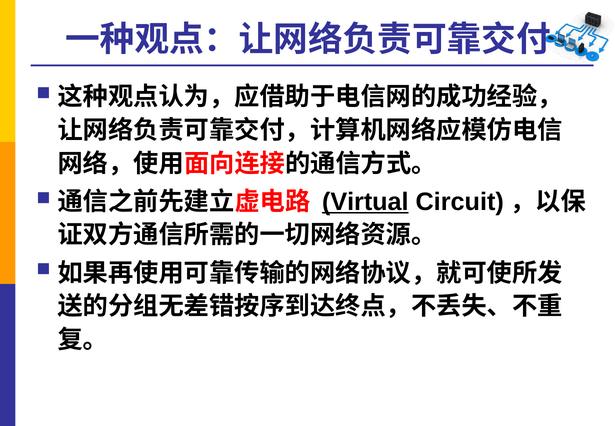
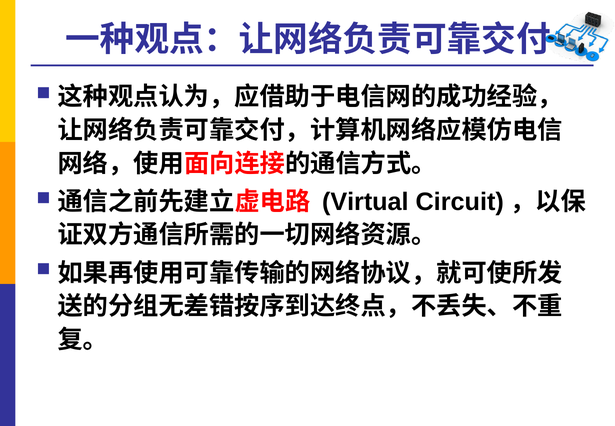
Virtual underline: present -> none (365, 202)
